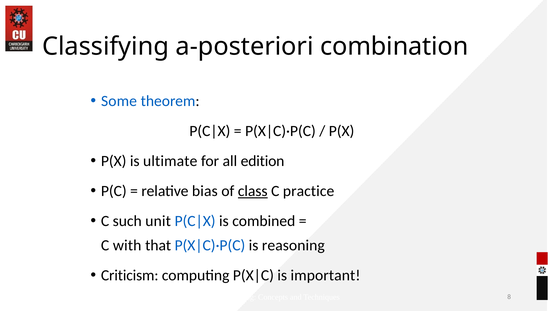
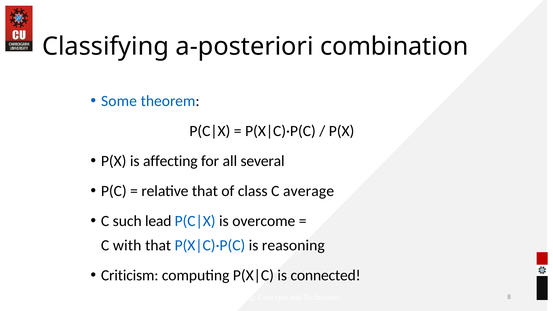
ultimate: ultimate -> affecting (170, 161)
edition: edition -> several (263, 161)
relative bias: bias -> that (205, 191)
class underline: present -> none (253, 191)
practice: practice -> average (309, 191)
unit: unit -> lead (158, 221)
combined: combined -> overcome (264, 221)
important: important -> connected (326, 276)
